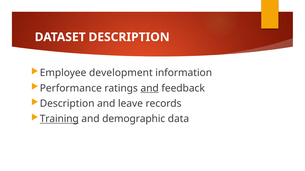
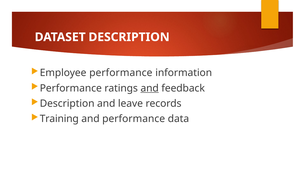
Employee development: development -> performance (121, 73)
Training underline: present -> none (59, 119)
and demographic: demographic -> performance (134, 119)
